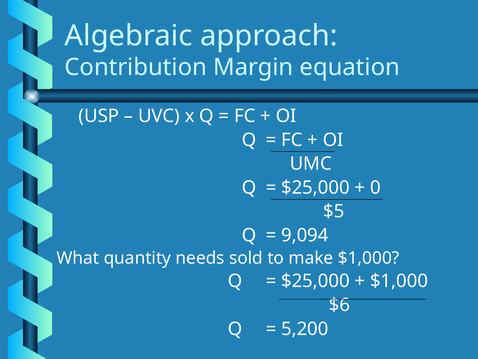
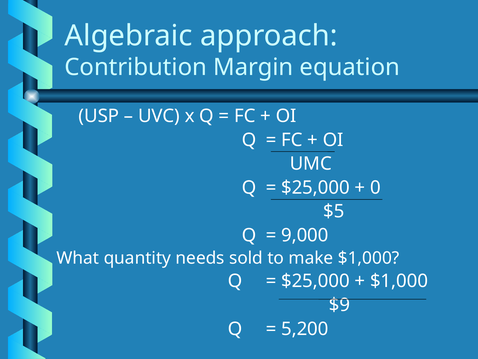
9,094: 9,094 -> 9,000 (305, 235)
$6: $6 -> $9 (340, 305)
